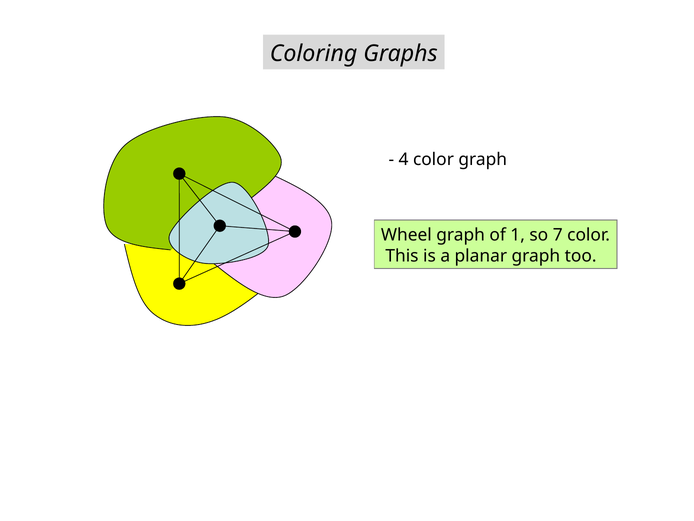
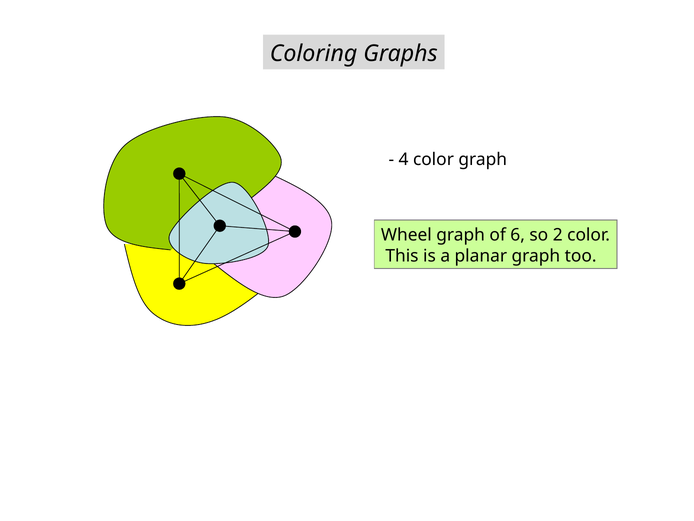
1: 1 -> 6 (518, 235)
7: 7 -> 2 (558, 235)
